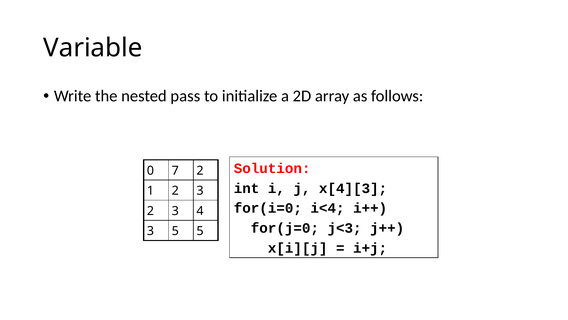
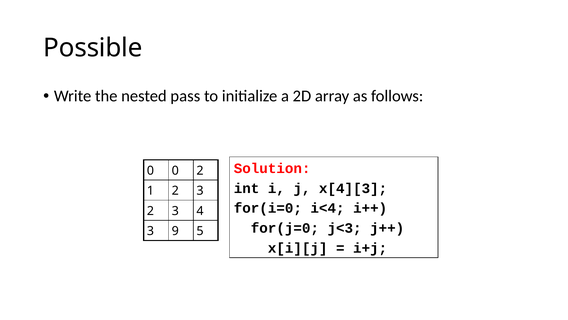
Variable: Variable -> Possible (93, 48)
0 7: 7 -> 0 (175, 170)
3 5: 5 -> 9 (175, 231)
